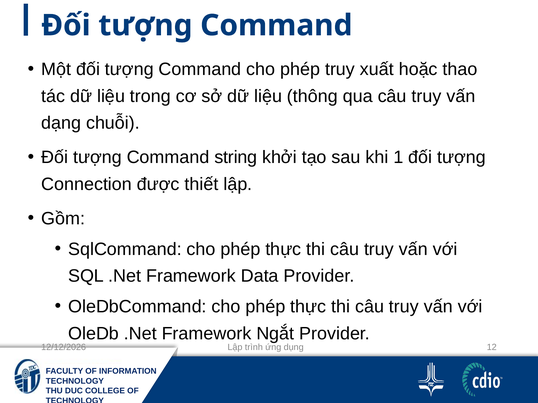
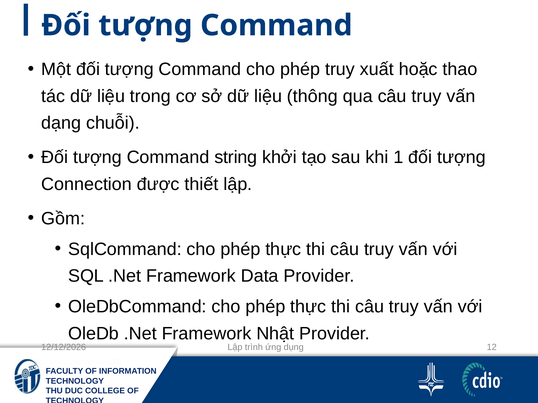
Ngắt: Ngắt -> Nhật (275, 334)
